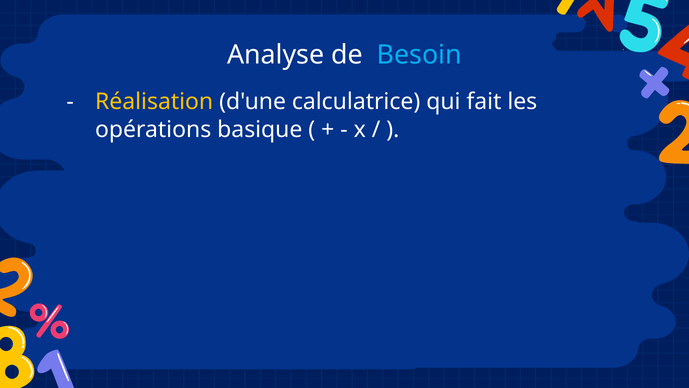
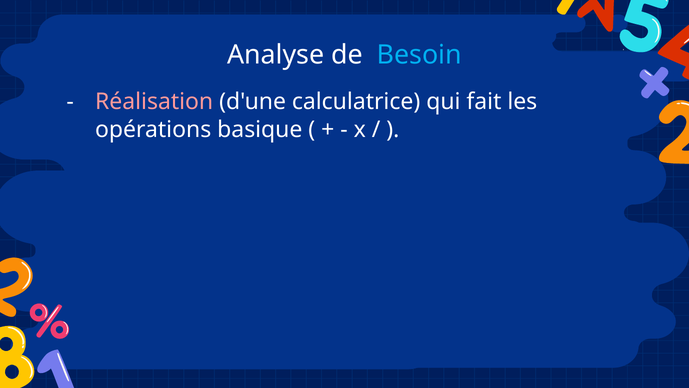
Réalisation colour: yellow -> pink (154, 102)
